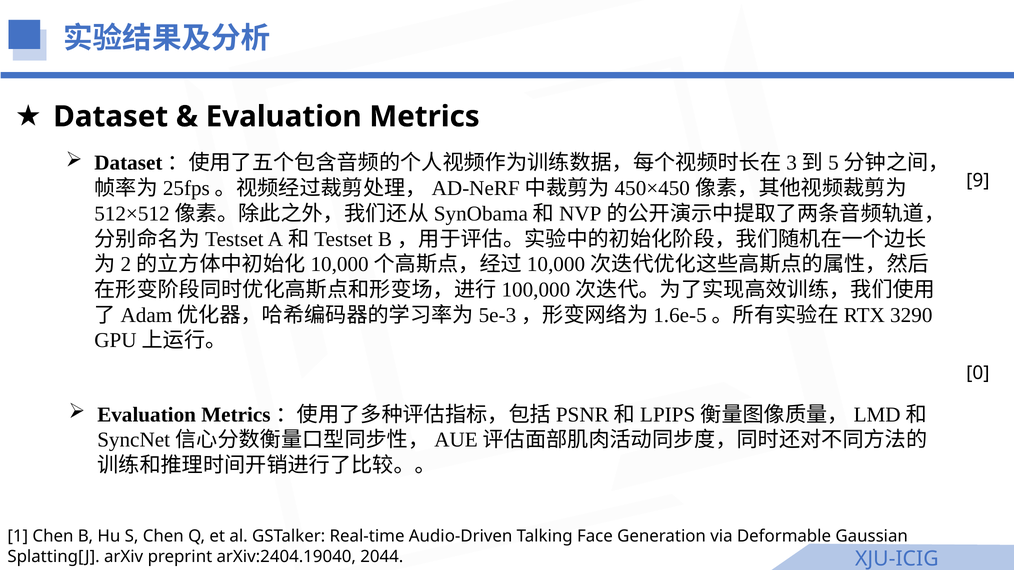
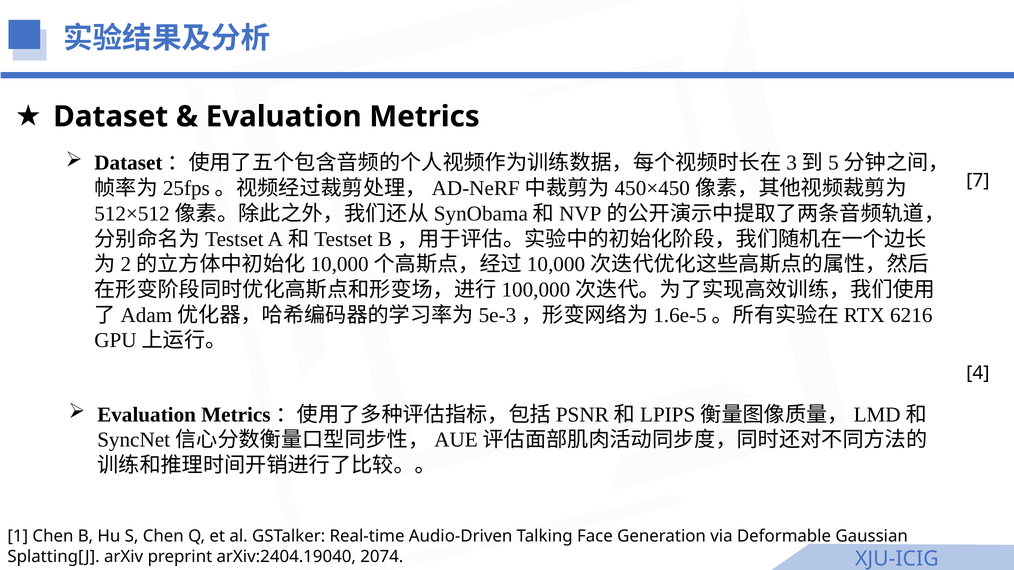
9: 9 -> 7 (978, 180)
3290: 3290 -> 6216 (911, 315)
0: 0 -> 4 (978, 373)
2044: 2044 -> 2074 (382, 557)
